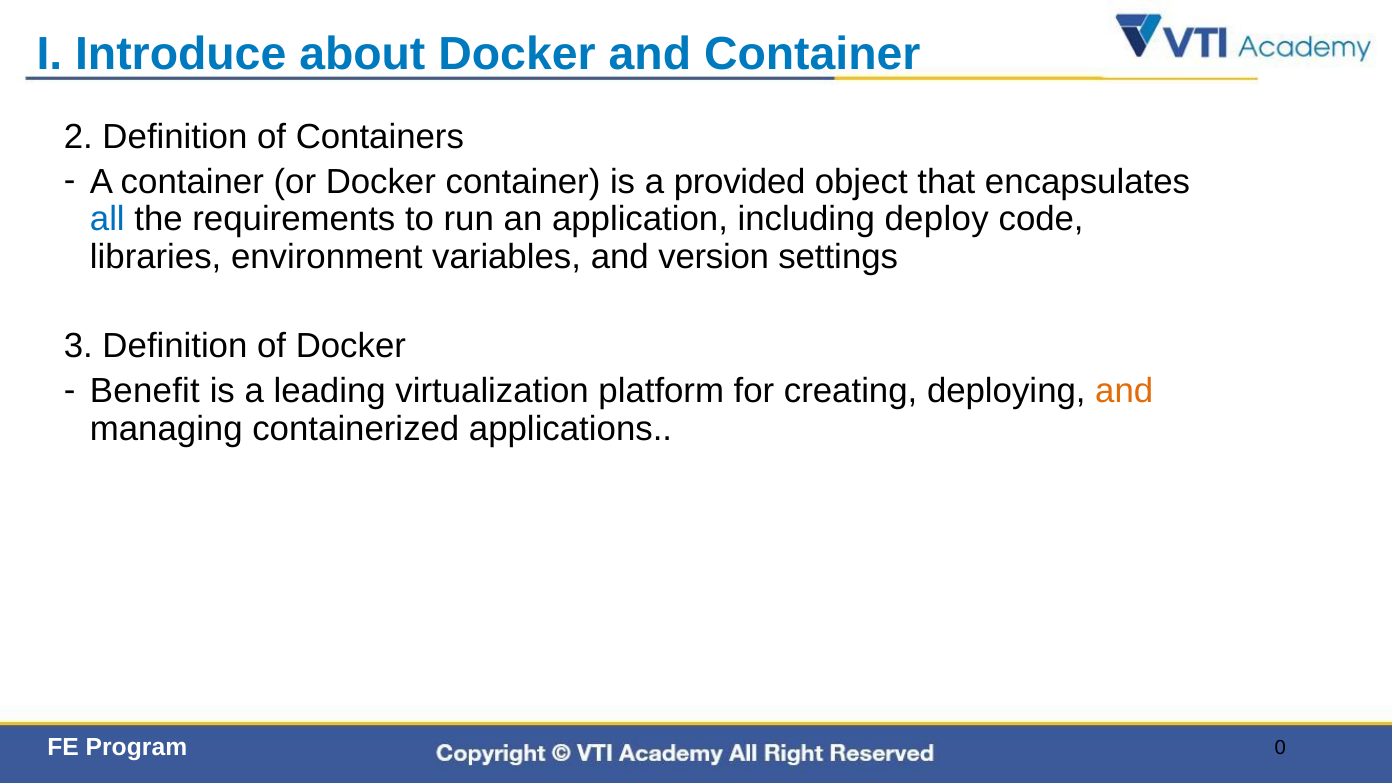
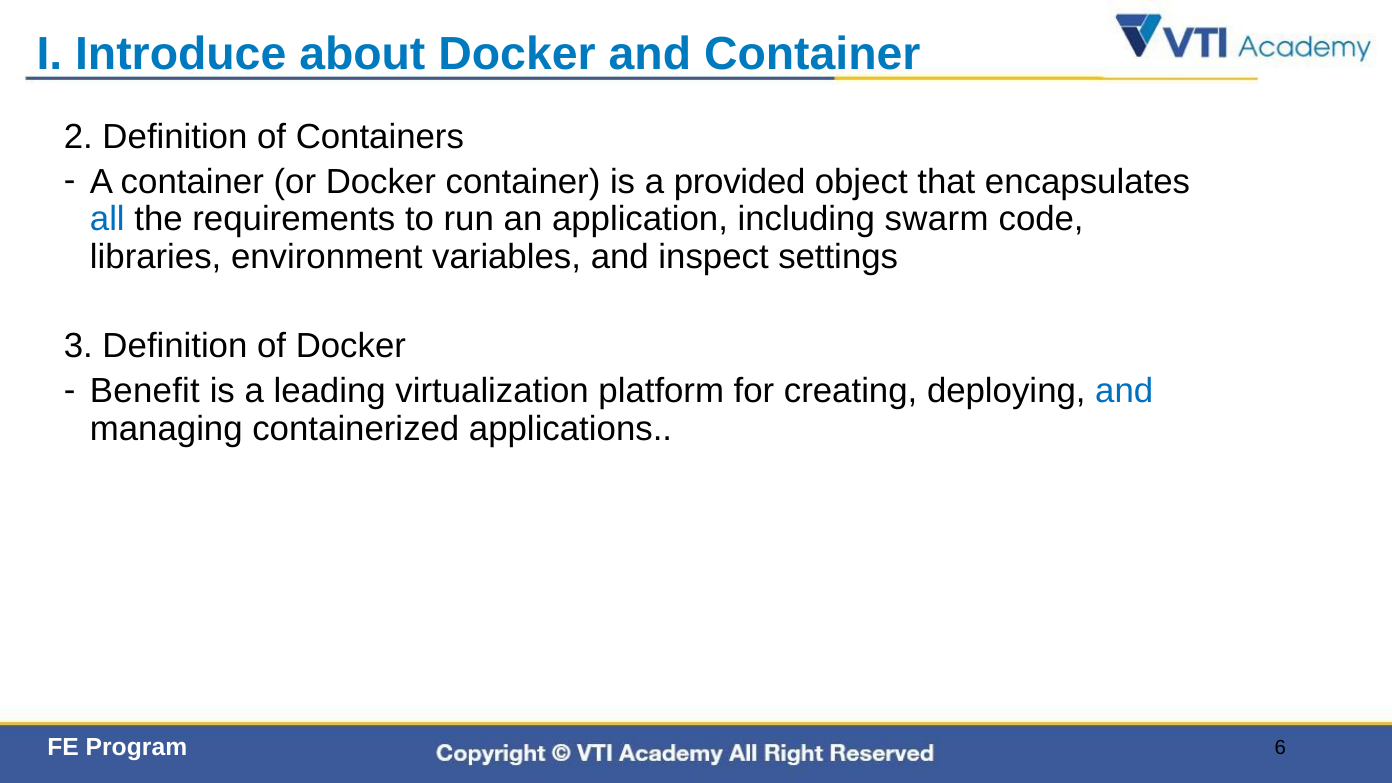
deploy: deploy -> swarm (937, 219)
version: version -> inspect (714, 257)
and colour: orange -> blue (1124, 391)
0: 0 -> 6 (1280, 748)
